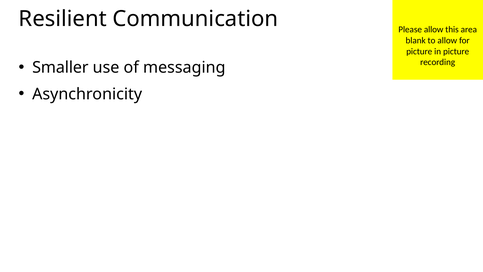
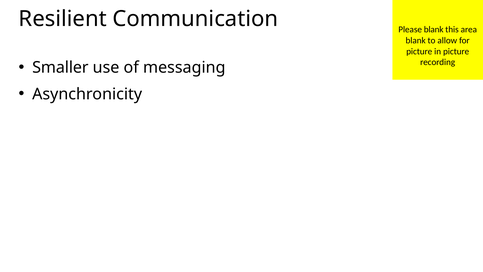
Please allow: allow -> blank (434, 30)
